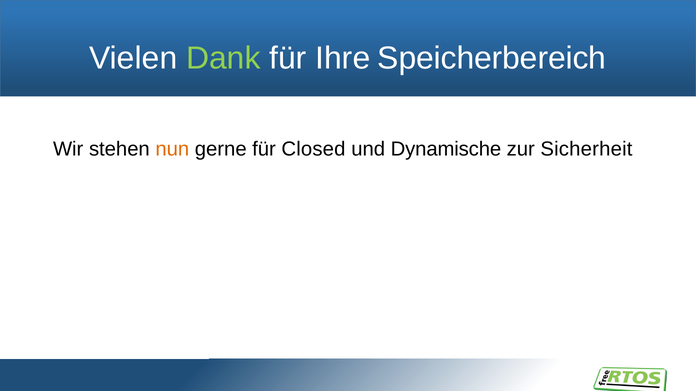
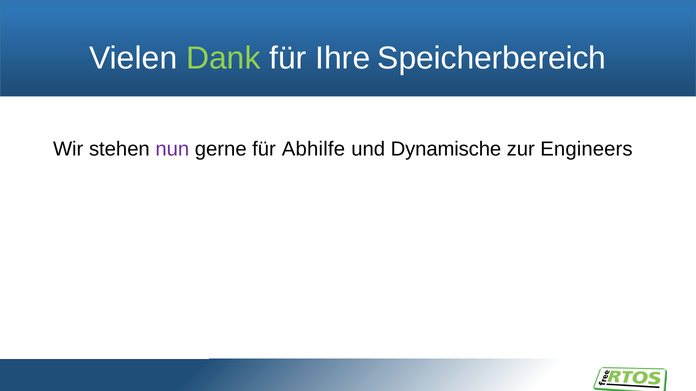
nun colour: orange -> purple (172, 149)
Closed: Closed -> Abhilfe (313, 149)
Sicherheit: Sicherheit -> Engineers (586, 149)
